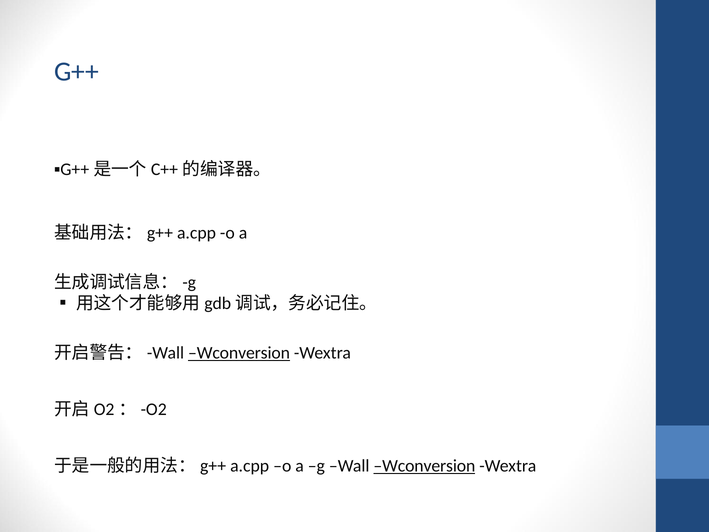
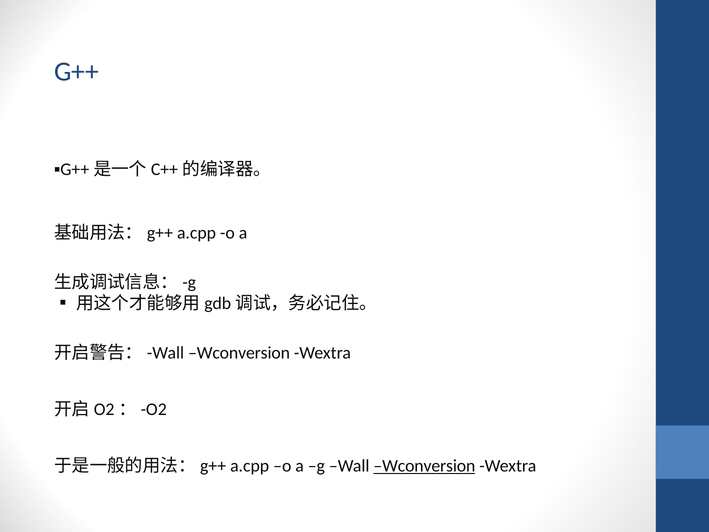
Wconversion underline: present -> none (239, 353)
